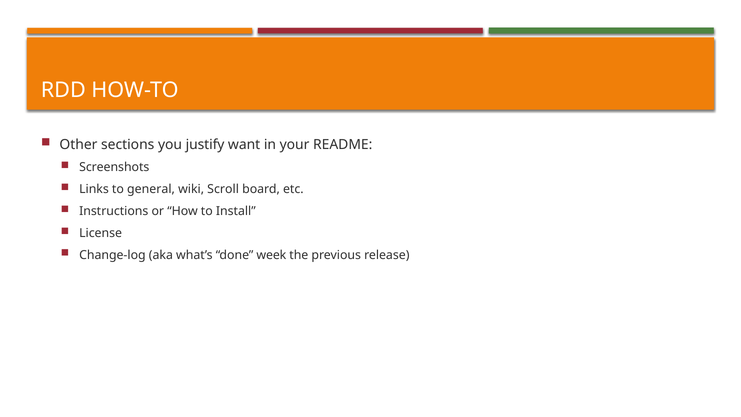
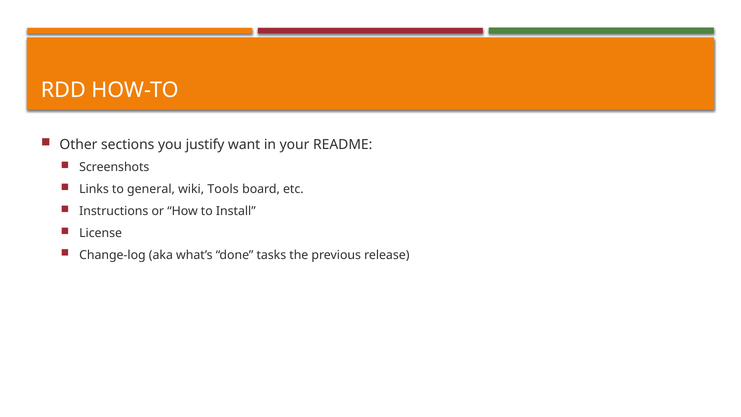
Scroll: Scroll -> Tools (223, 189)
week: week -> tasks (271, 255)
